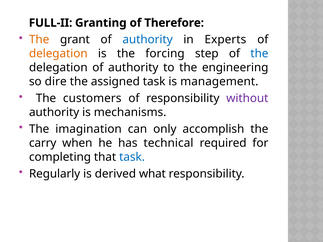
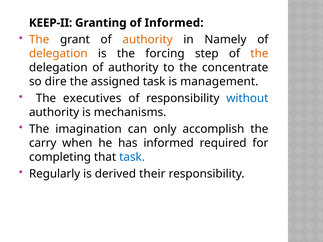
FULL-II: FULL-II -> KEEP-II (51, 23)
of Therefore: Therefore -> Informed (174, 23)
authority colour: blue -> orange (148, 40)
Experts: Experts -> Namely (225, 40)
the colour: blue -> orange (259, 54)
engineering: engineering -> concentrate (235, 68)
customers: customers -> executives (92, 98)
without colour: purple -> blue (247, 98)
has technical: technical -> informed (169, 143)
what: what -> their (152, 174)
